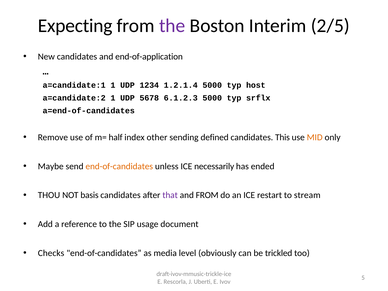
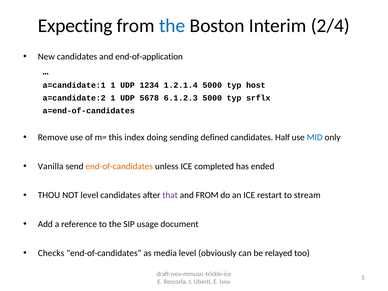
the colour: purple -> blue (172, 26)
2/5: 2/5 -> 2/4 (330, 26)
half: half -> this (116, 137)
other: other -> doing (157, 137)
This: This -> Half (282, 137)
MID colour: orange -> blue (315, 137)
Maybe: Maybe -> Vanilla (51, 166)
necessarily: necessarily -> completed (214, 166)
NOT basis: basis -> level (89, 195)
trickled: trickled -> relayed (279, 253)
